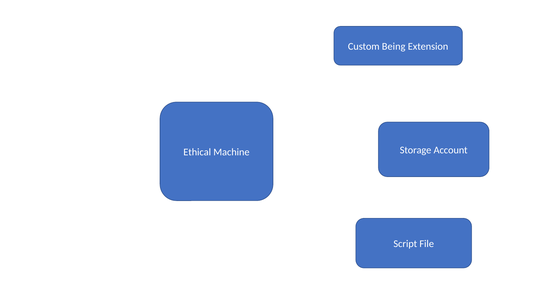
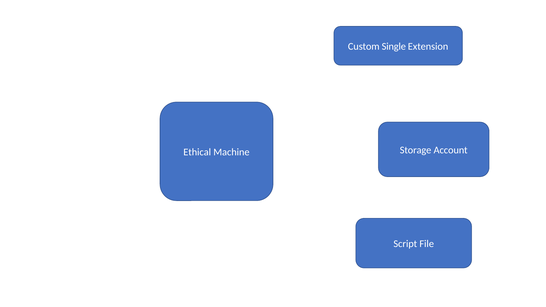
Being: Being -> Single (394, 46)
